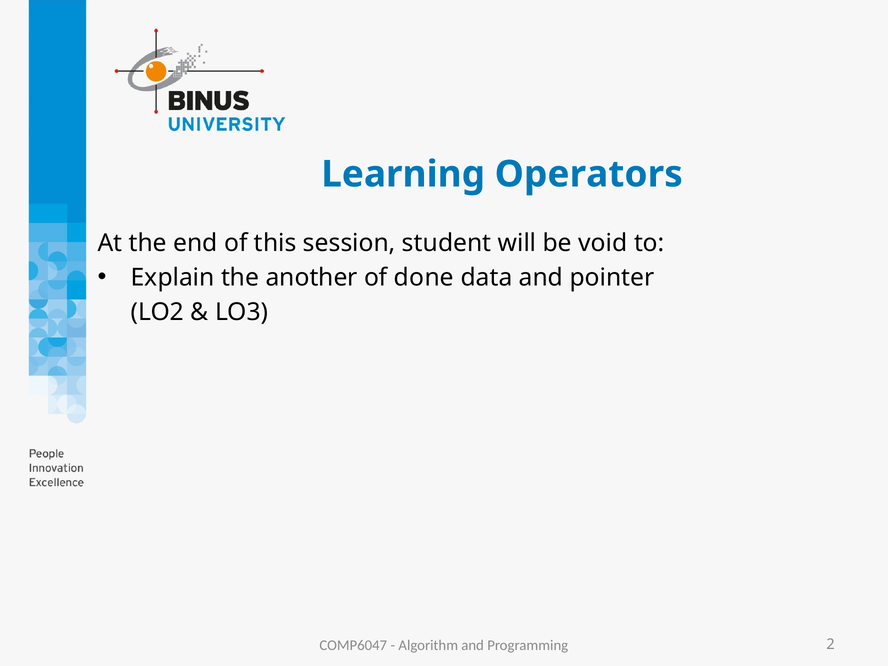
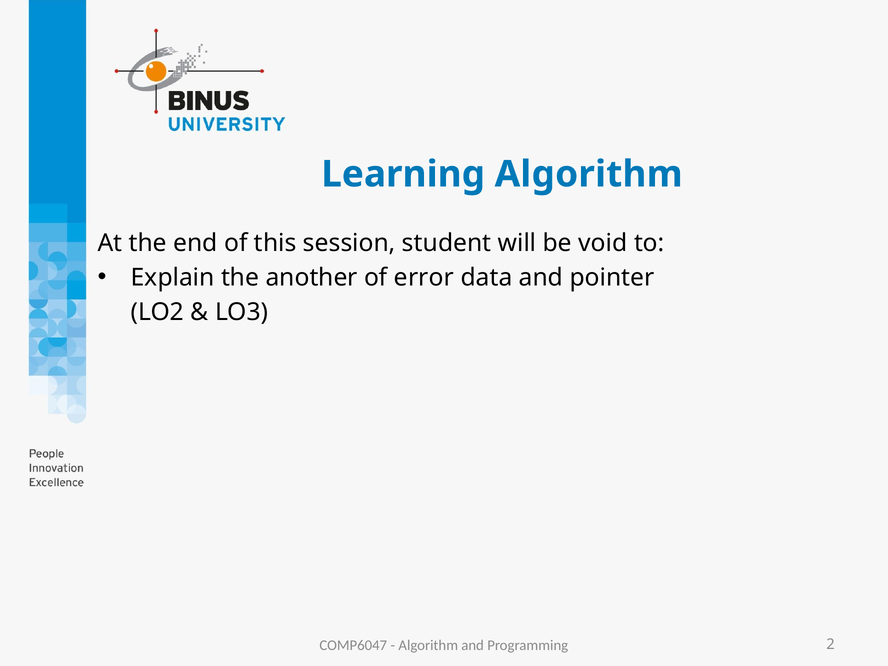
Learning Operators: Operators -> Algorithm (589, 174)
done: done -> error (424, 278)
